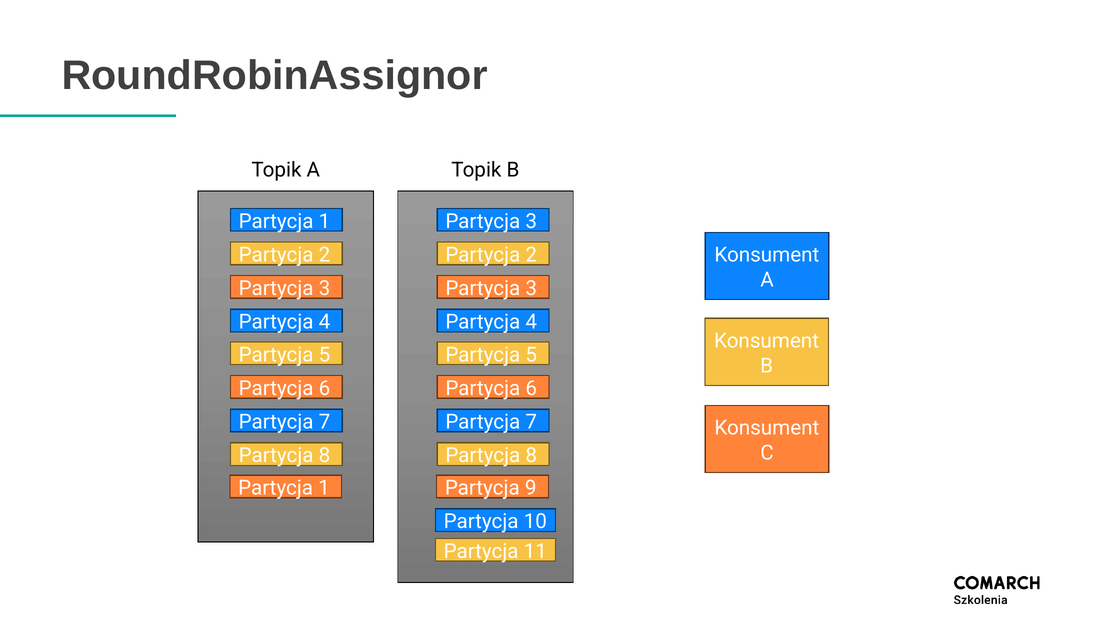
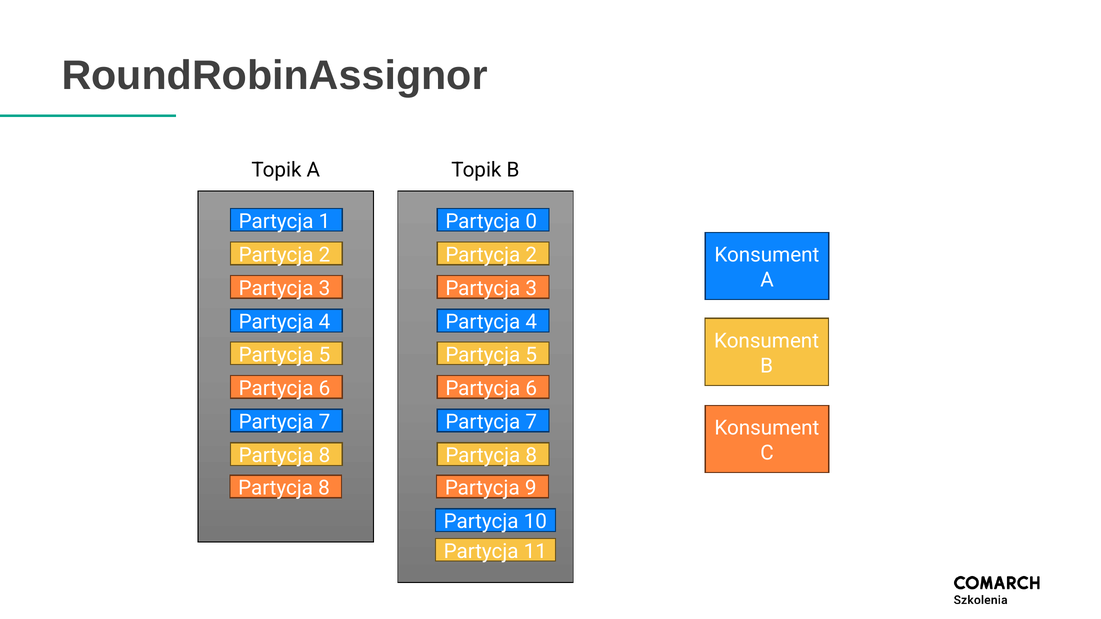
3: 3 -> 0 (531, 221)
1: 1 -> 8 (324, 488)
